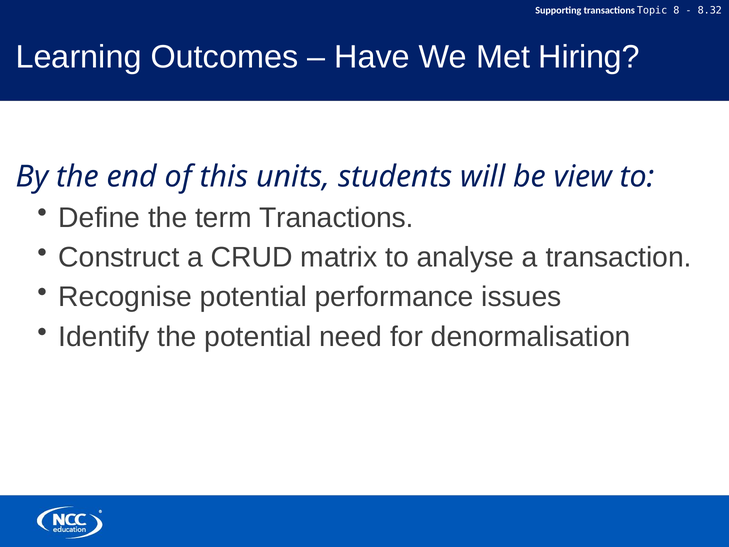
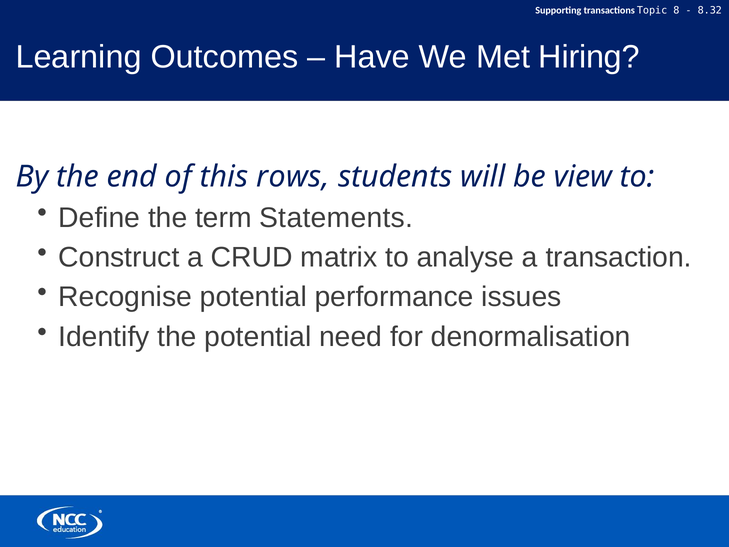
units: units -> rows (293, 177)
Tranactions: Tranactions -> Statements (336, 218)
